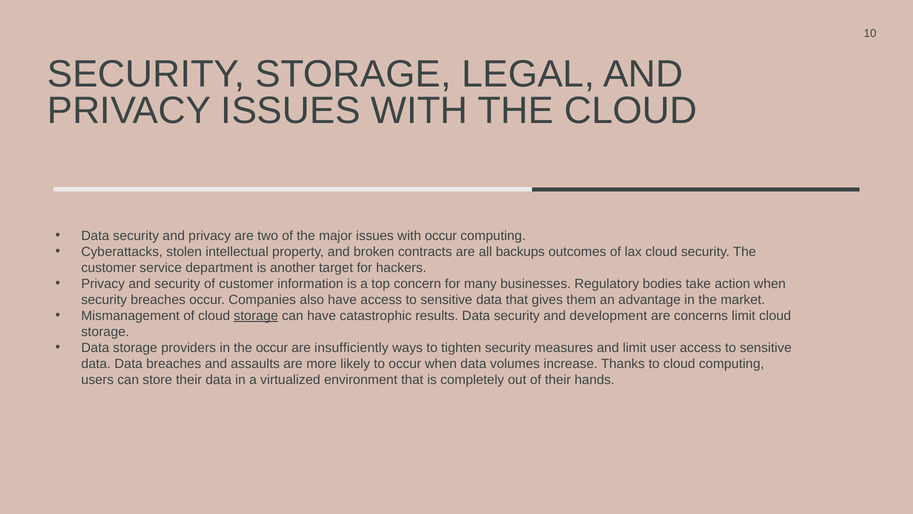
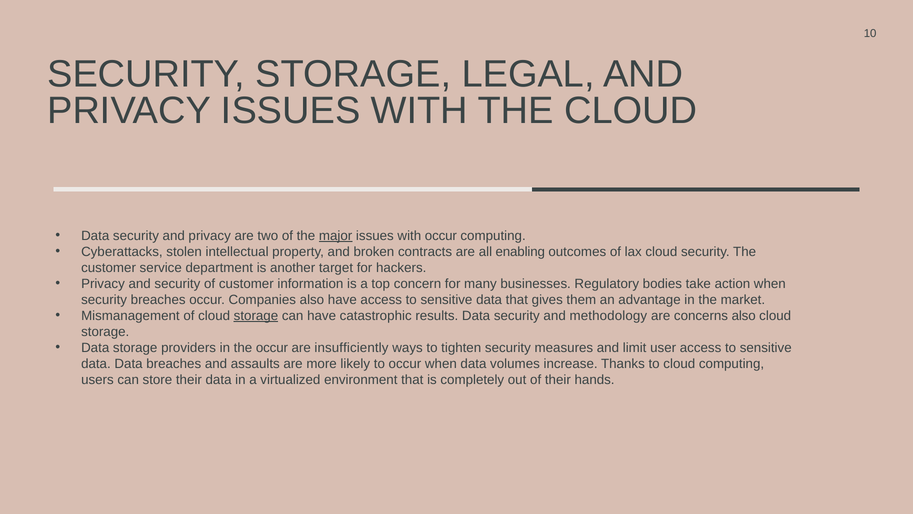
major underline: none -> present (336, 236)
backups: backups -> enabling (520, 252)
development: development -> methodology (608, 315)
concerns limit: limit -> also (744, 315)
